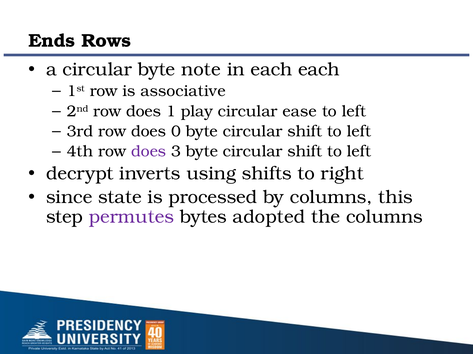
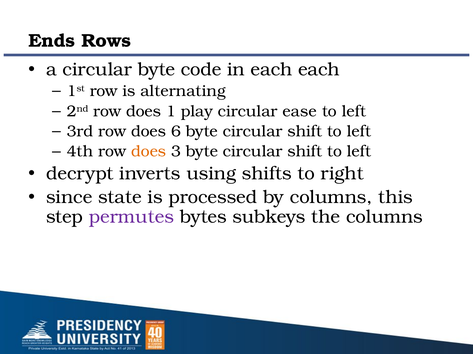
note: note -> code (201, 70)
associative: associative -> alternating (183, 91)
0: 0 -> 6 (176, 132)
does colour: purple -> orange (149, 152)
adopted: adopted -> subkeys (269, 217)
